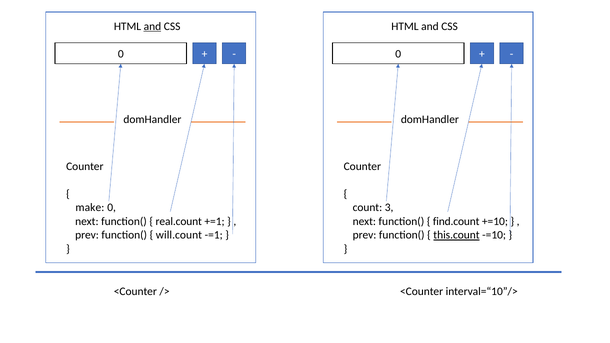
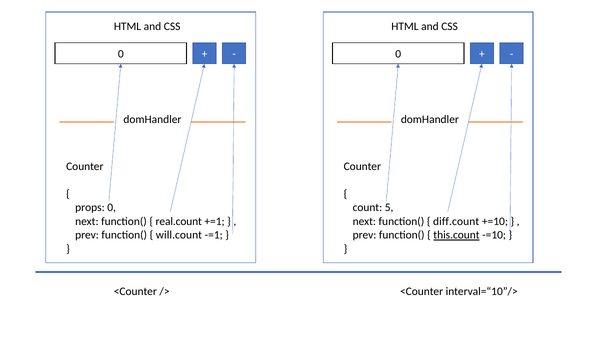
and underline: present -> none (152, 26)
make: make -> props (90, 208)
3: 3 -> 5 (389, 208)
find.count: find.count -> diff.count (456, 221)
